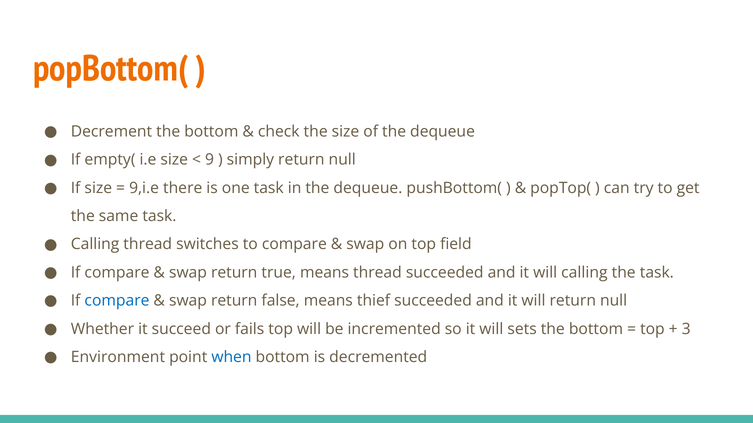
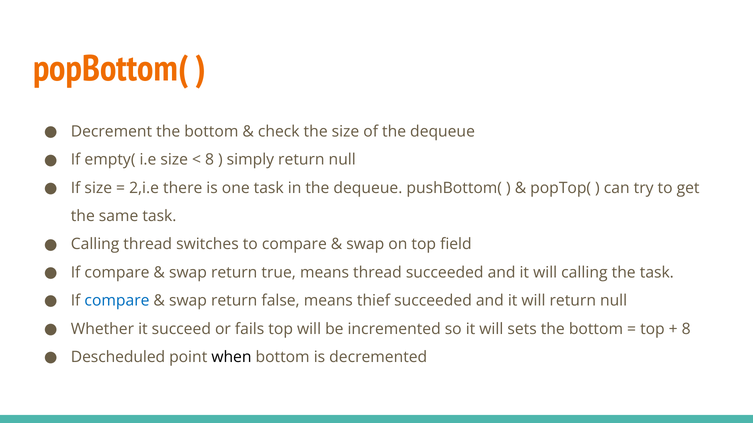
9: 9 -> 8 (210, 160)
9,i.e: 9,i.e -> 2,i.e (144, 188)
3: 3 -> 8 (686, 329)
Environment: Environment -> Descheduled (118, 358)
when colour: blue -> black (231, 358)
